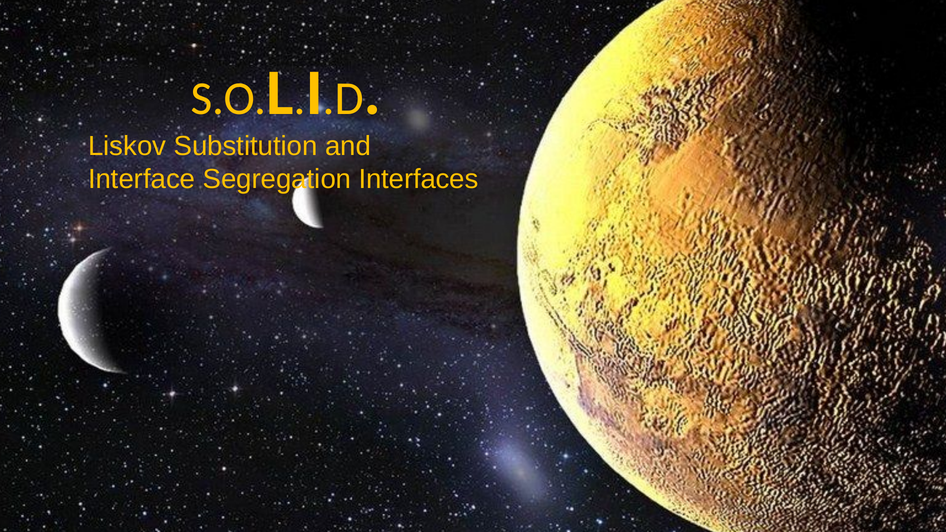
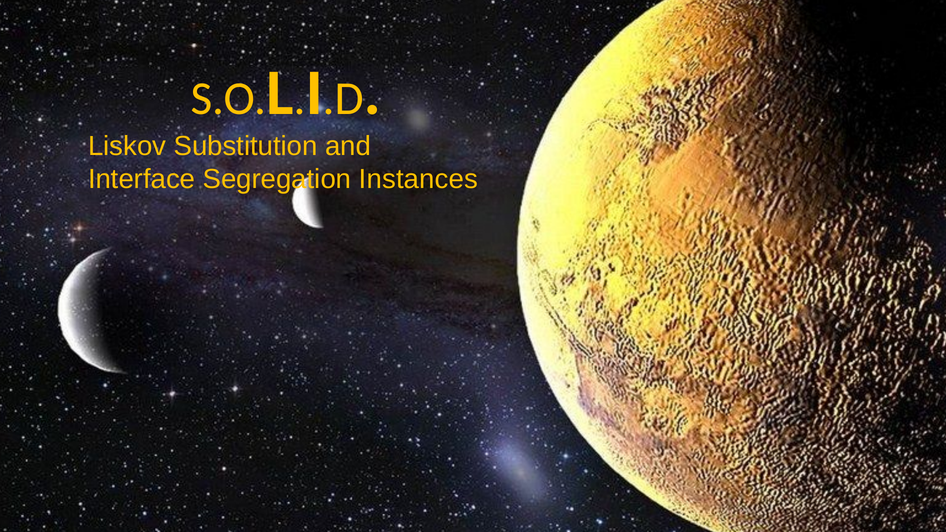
Interfaces: Interfaces -> Instances (418, 179)
